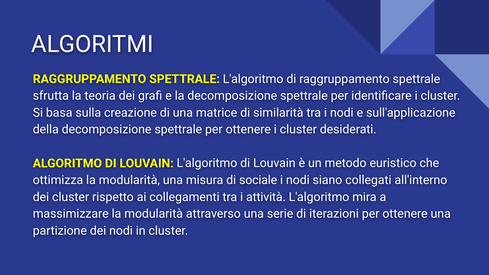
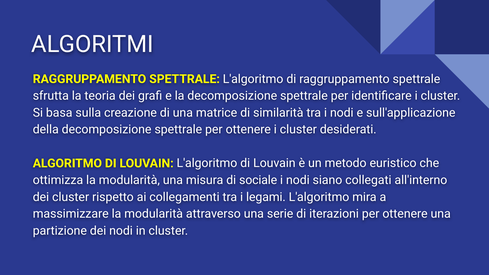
attività: attività -> legami (266, 197)
